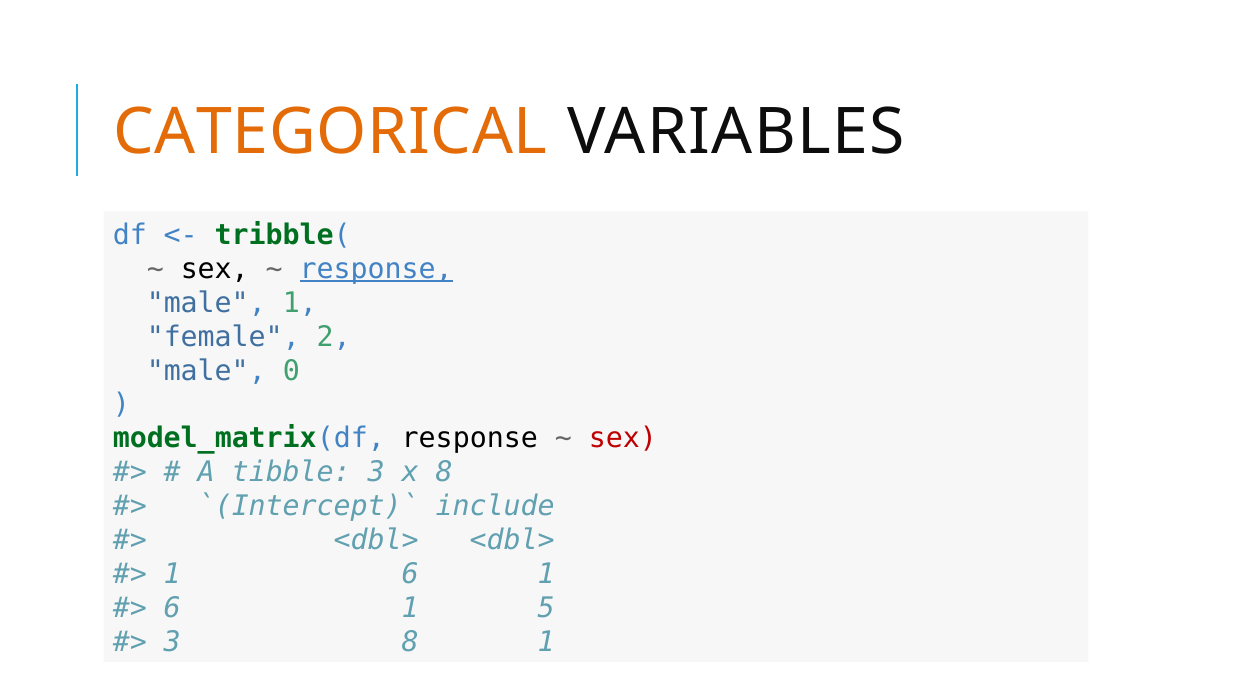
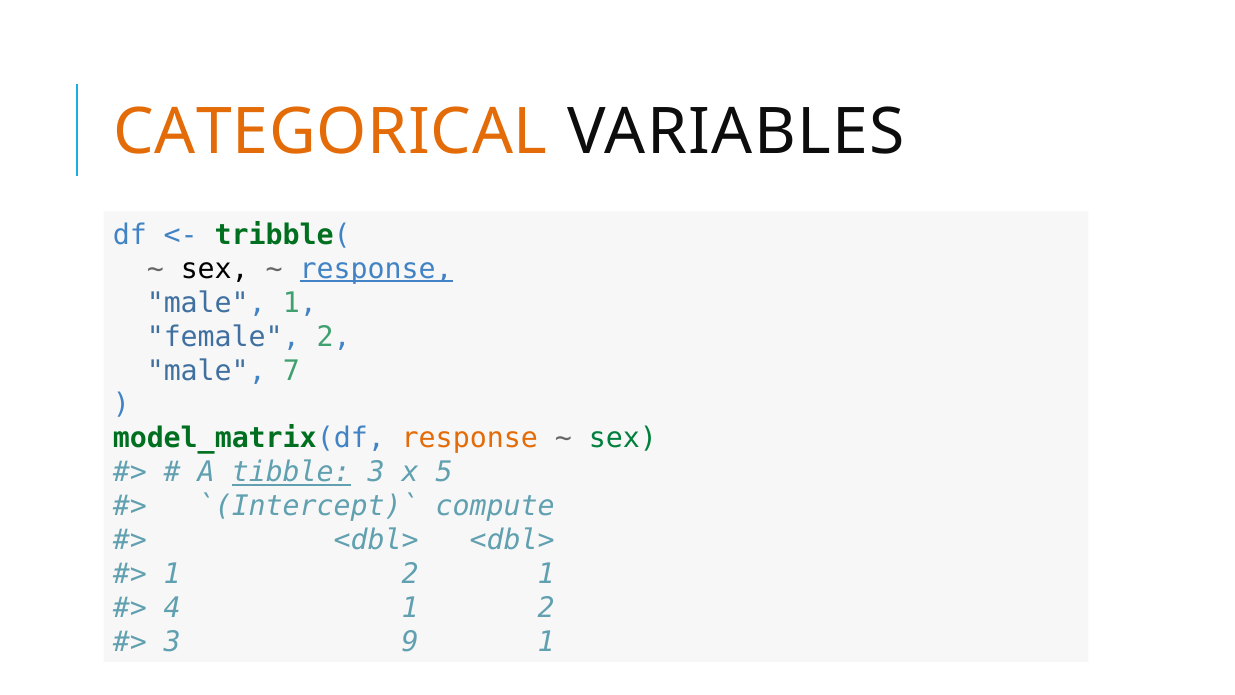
0: 0 -> 7 (291, 370)
response colour: black -> orange (470, 438)
sex colour: red -> green (623, 438)
tibble underline: none -> present (291, 472)
x 8: 8 -> 5 (444, 472)
include: include -> compute (495, 506)
6: 6 -> 2 (410, 574)
6: 6 -> 4 (172, 608)
5: 5 -> 2 (546, 608)
3 8: 8 -> 9 (410, 642)
